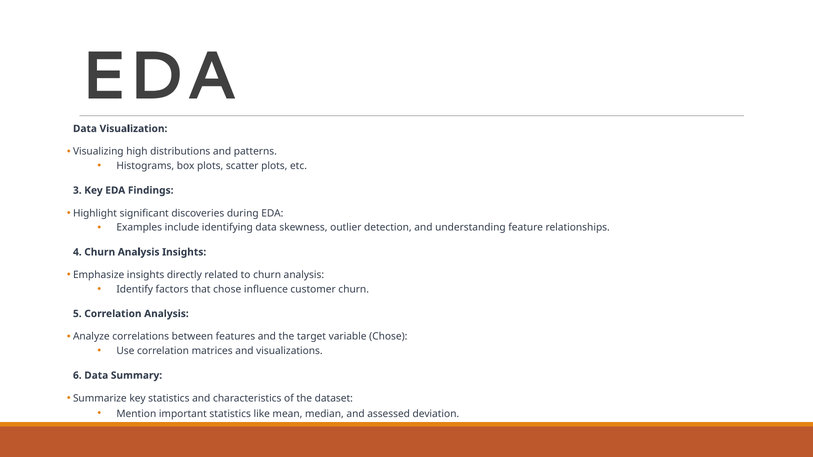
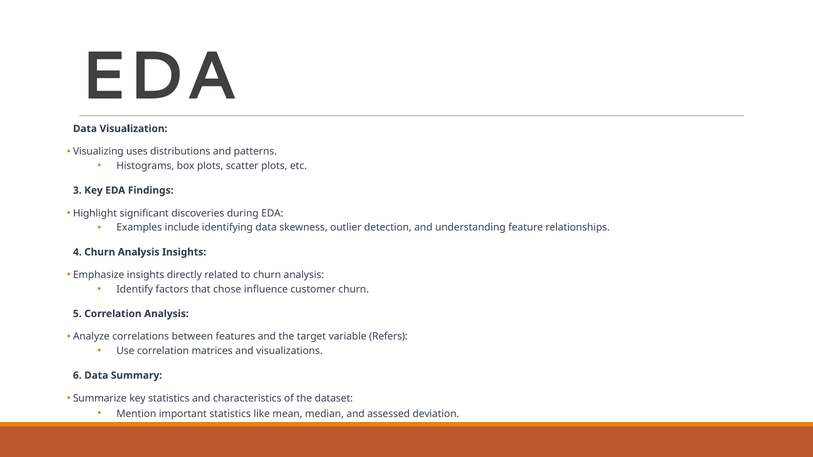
high: high -> uses (137, 152)
variable Chose: Chose -> Refers (388, 337)
